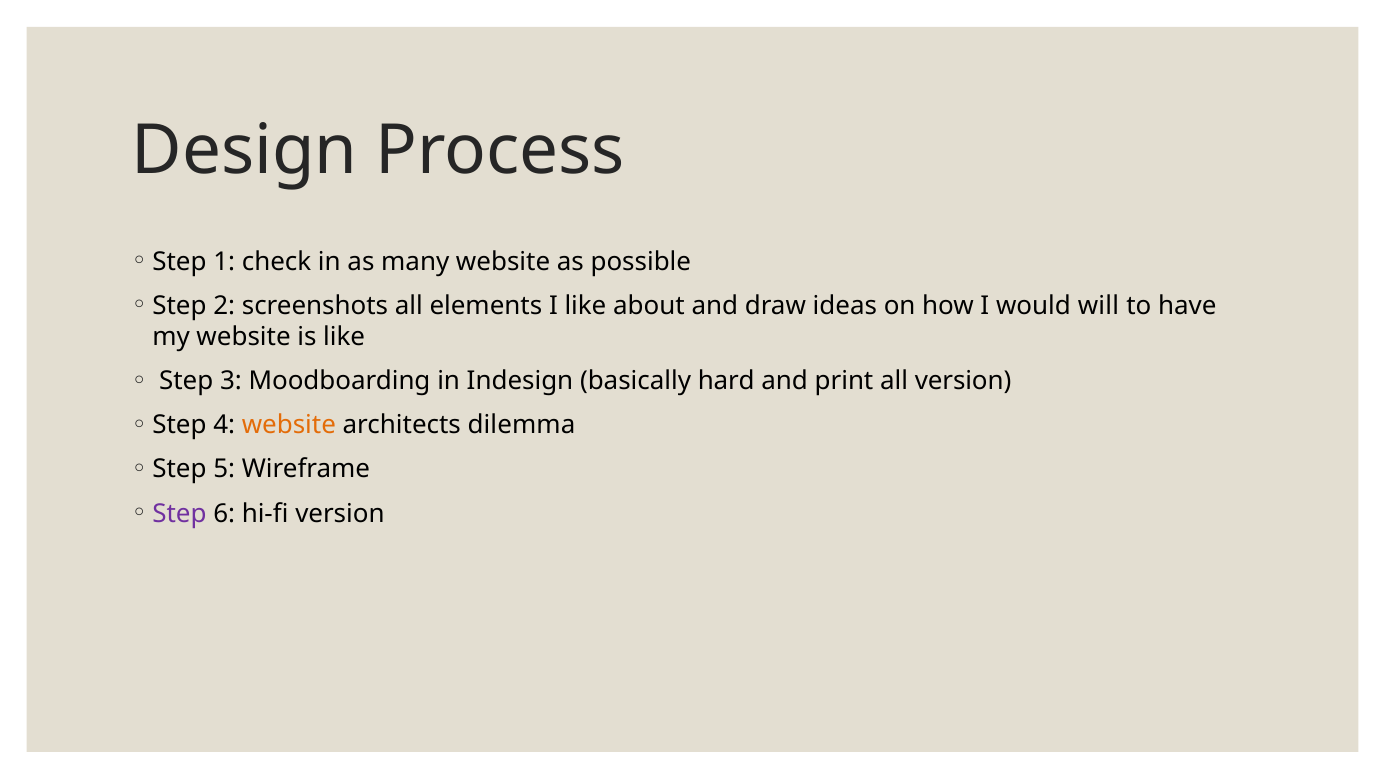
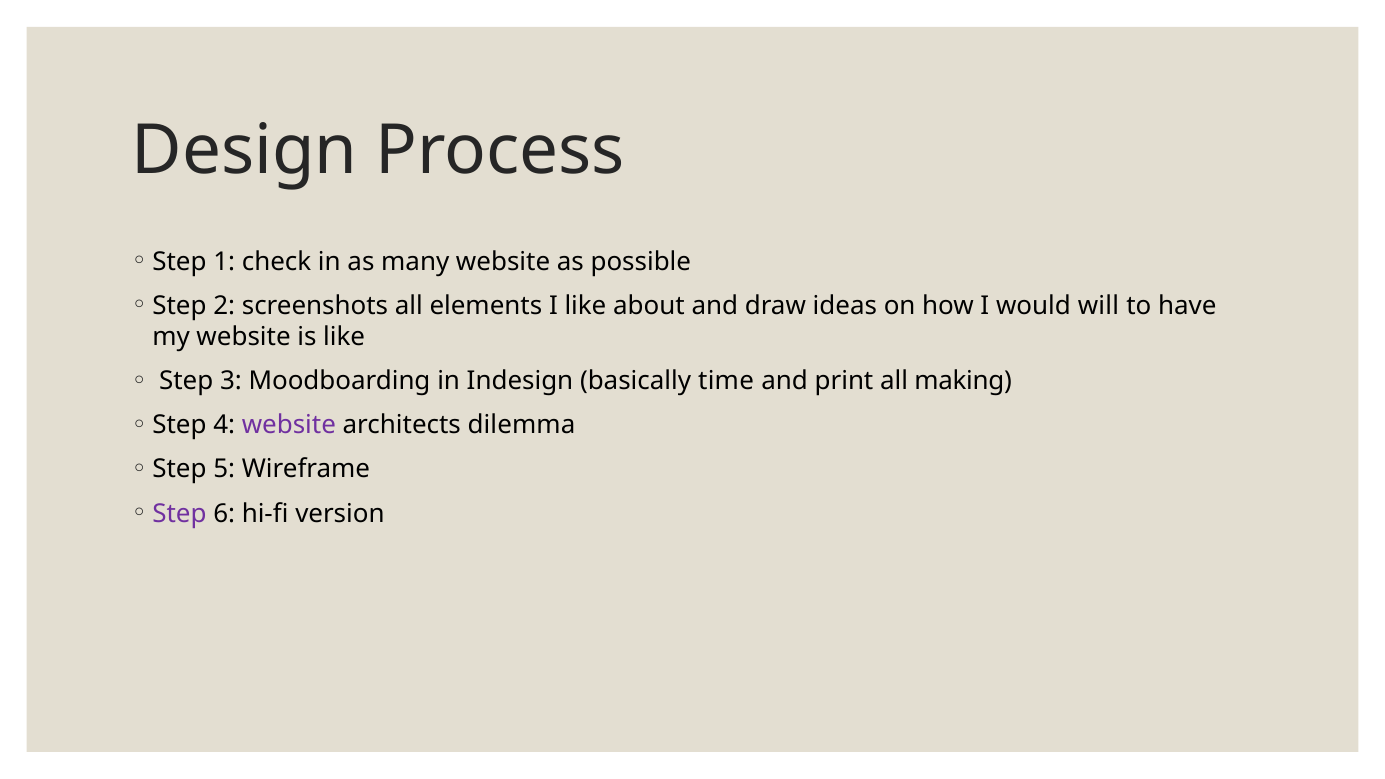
hard: hard -> time (726, 381)
all version: version -> making (963, 381)
website colour: orange -> purple (289, 425)
